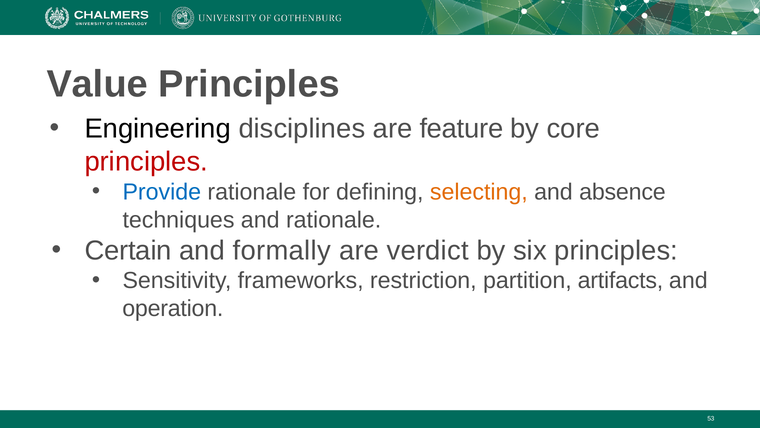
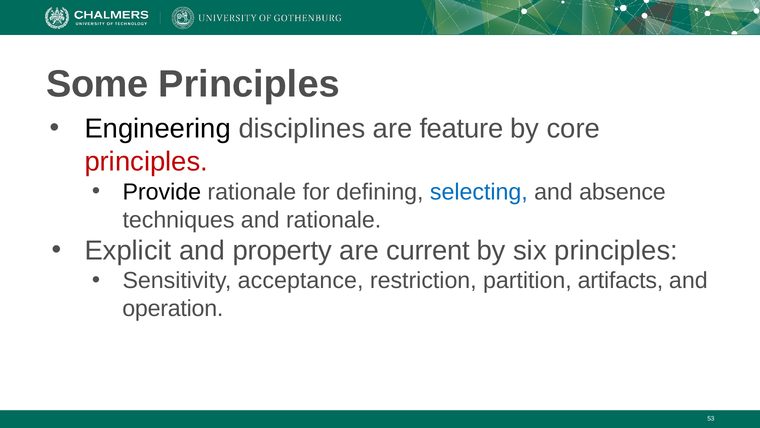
Value: Value -> Some (97, 84)
Provide colour: blue -> black (162, 192)
selecting colour: orange -> blue (479, 192)
Certain: Certain -> Explicit (128, 250)
formally: formally -> property (282, 250)
verdict: verdict -> current (428, 250)
frameworks: frameworks -> acceptance (301, 280)
